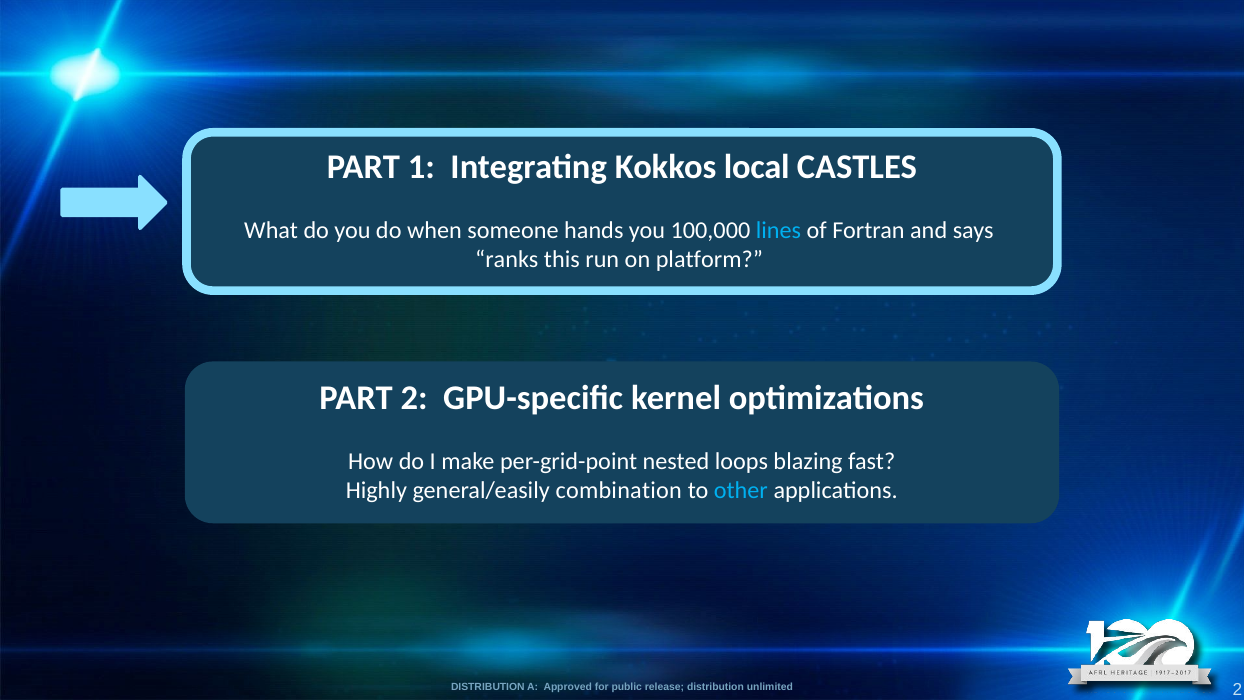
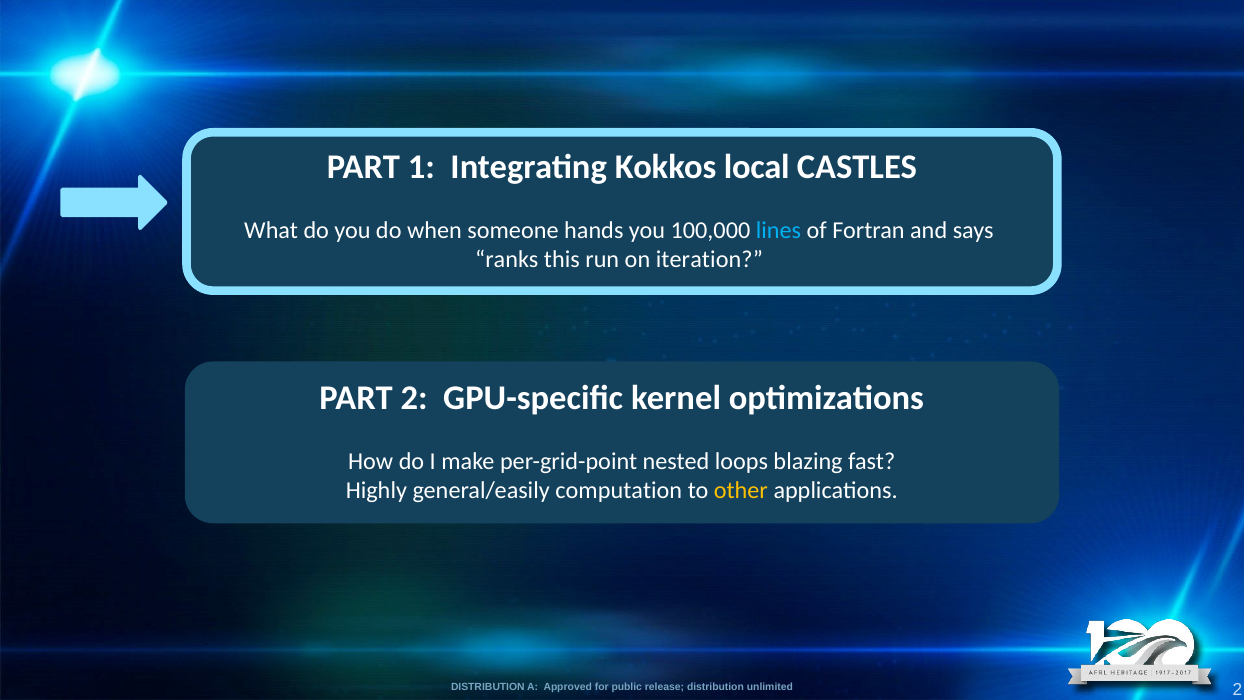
platform: platform -> iteration (709, 260)
combination: combination -> computation (619, 491)
other colour: light blue -> yellow (741, 491)
